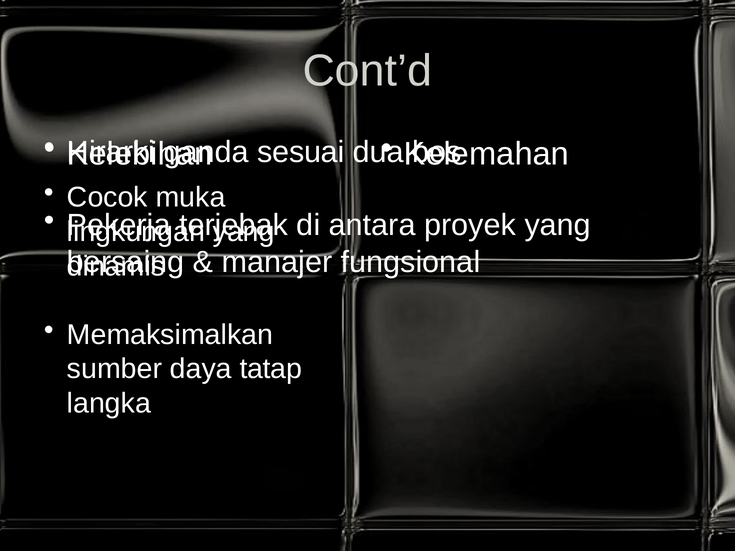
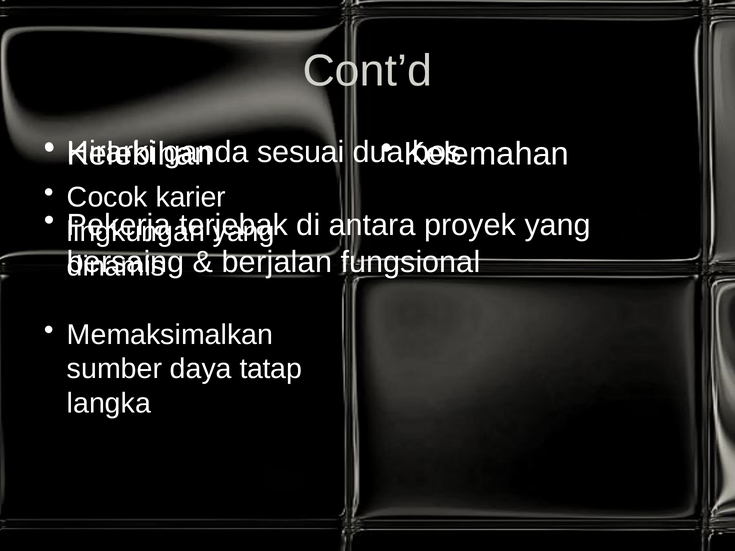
muka: muka -> karier (191, 198)
manajer: manajer -> berjalan (277, 262)
